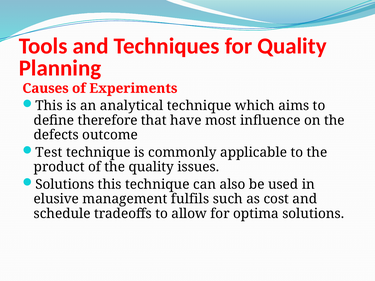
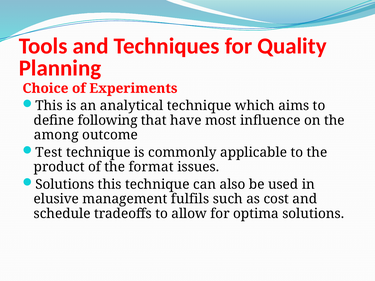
Causes: Causes -> Choice (45, 88)
therefore: therefore -> following (108, 120)
defects: defects -> among (56, 135)
the quality: quality -> format (151, 167)
